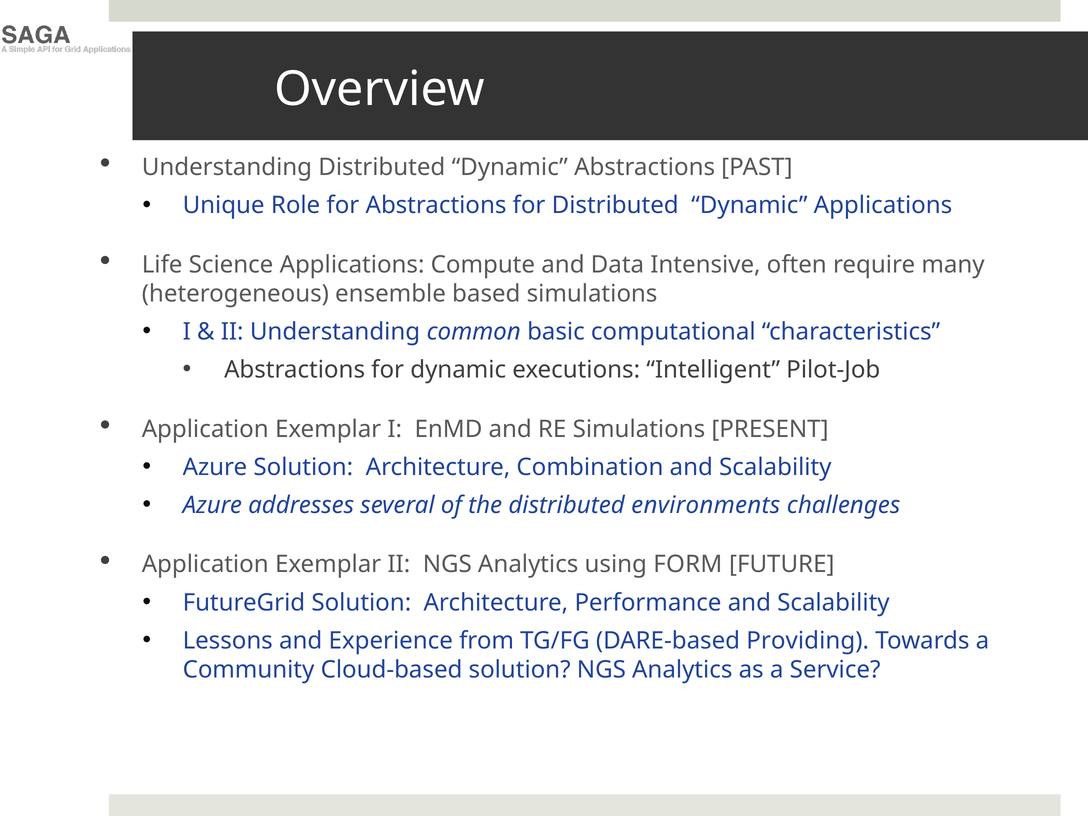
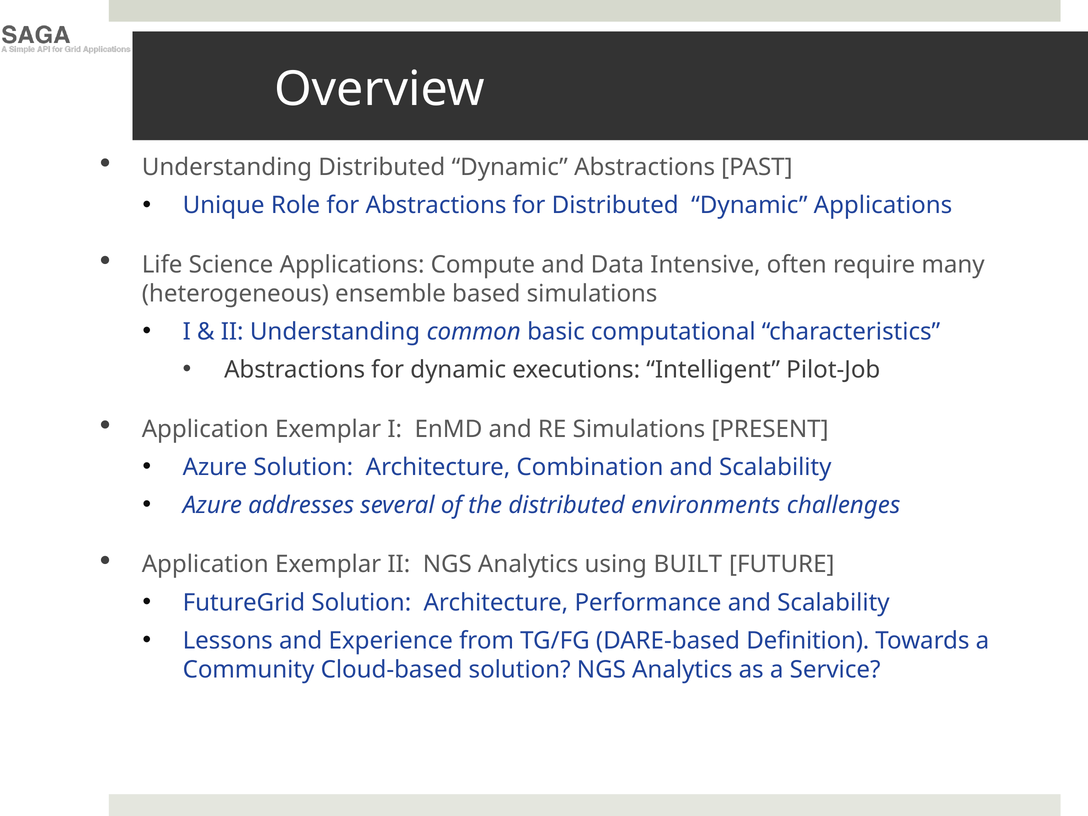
FORM: FORM -> BUILT (688, 565)
Providing: Providing -> Definition (808, 641)
